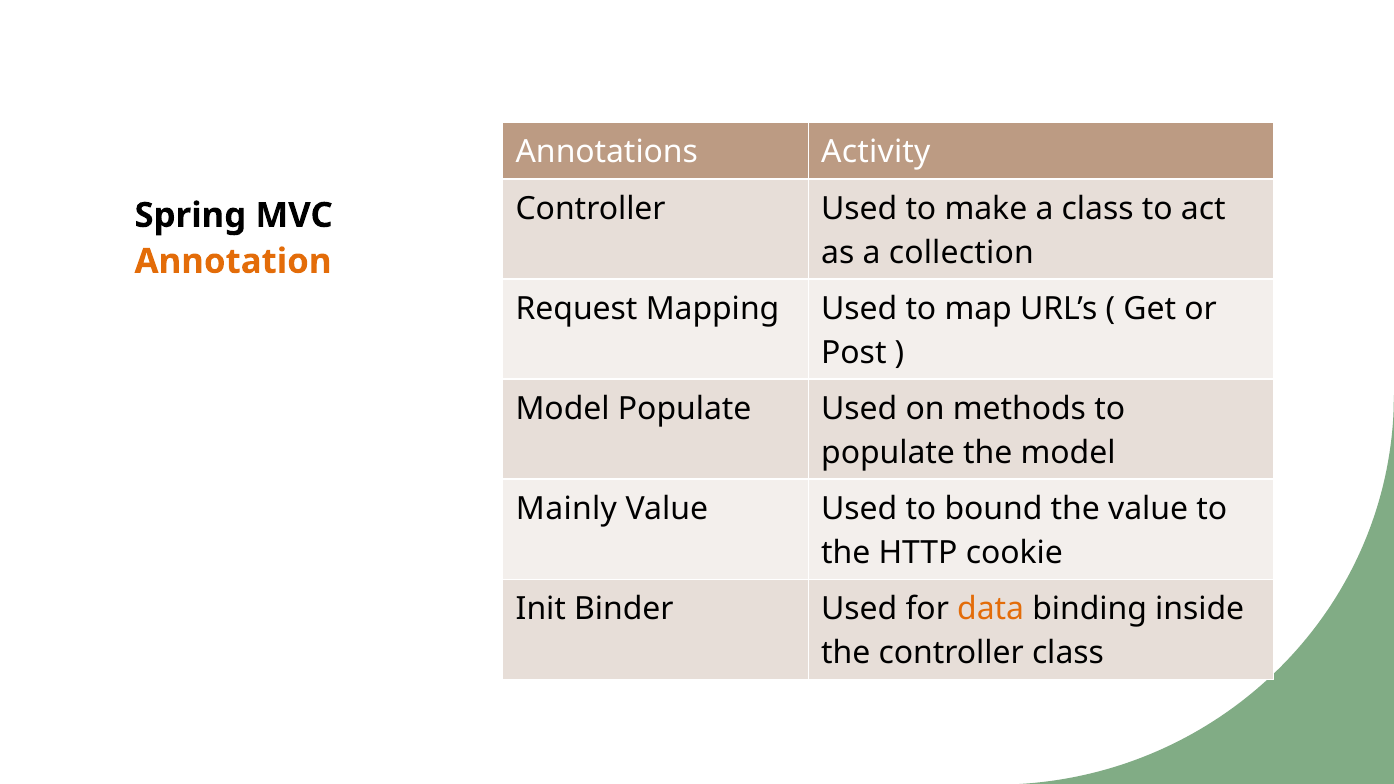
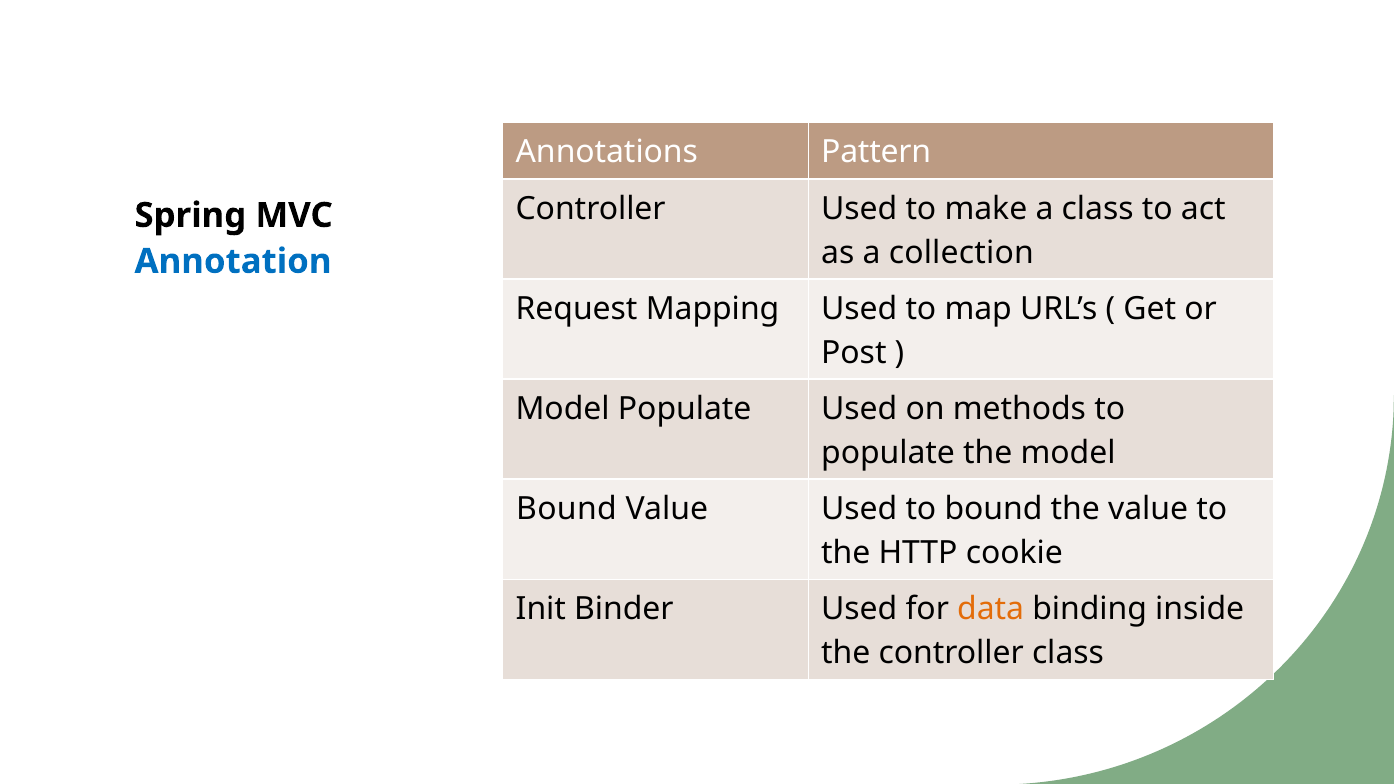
Activity: Activity -> Pattern (876, 152)
Annotation colour: orange -> blue (233, 261)
Mainly: Mainly -> Bound (566, 509)
